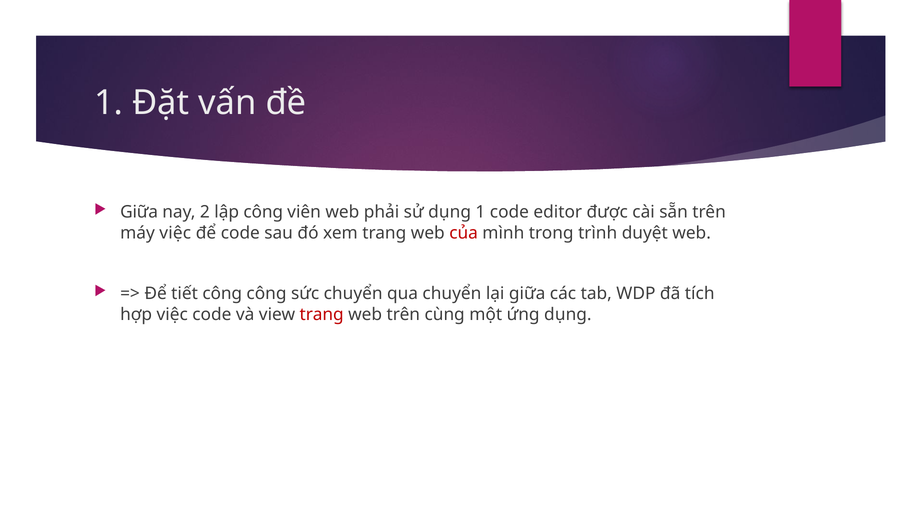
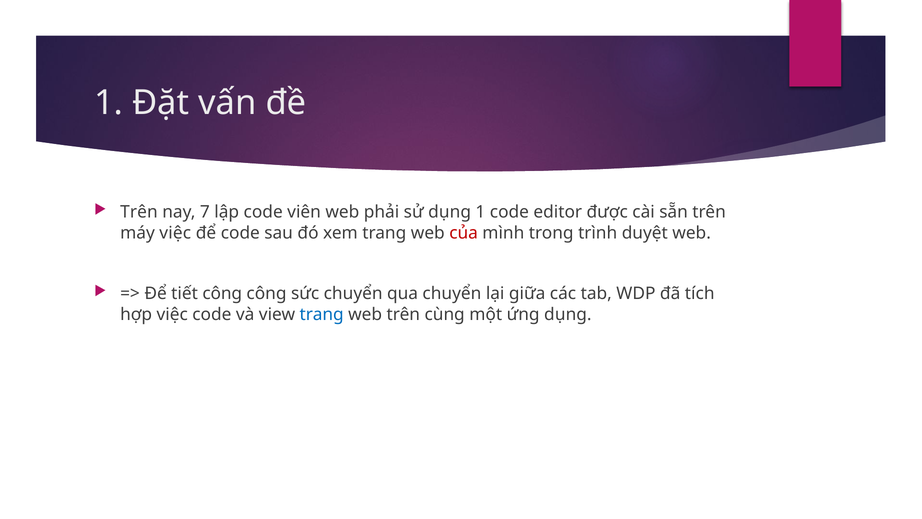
Giữa: Giữa -> Trên (139, 212)
2: 2 -> 7 (205, 212)
lập công: công -> code (263, 212)
trang colour: red -> blue (322, 314)
